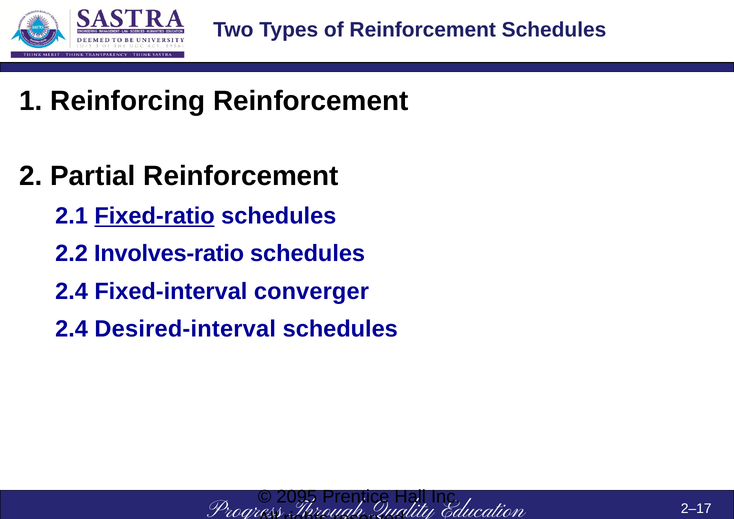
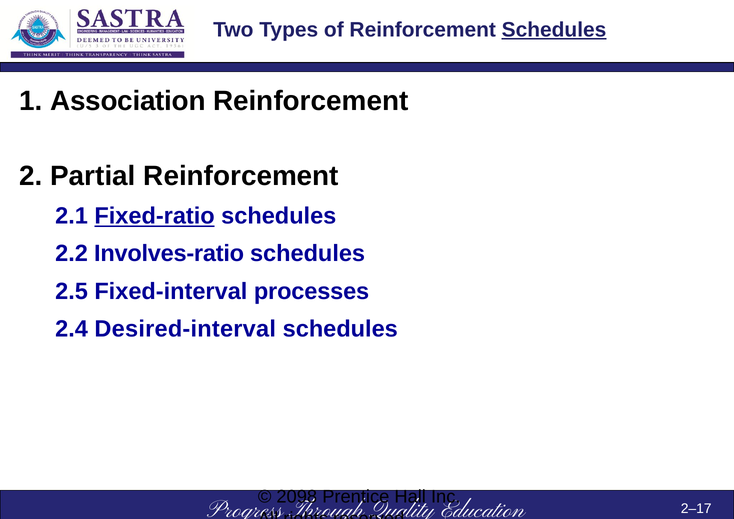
Schedules underline: none -> present (554, 30)
Reinforcing: Reinforcing -> Association (128, 101)
2.4: 2.4 -> 2.5 (72, 291)
converger: converger -> processes (312, 291)
2095: 2095 -> 2098 (297, 497)
